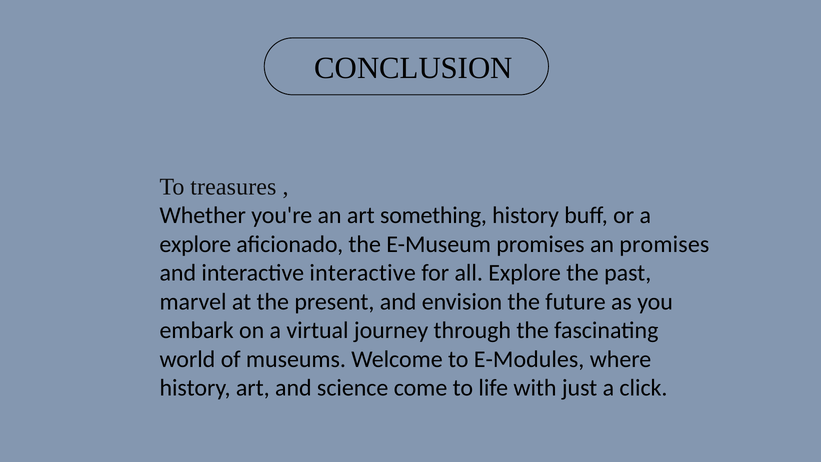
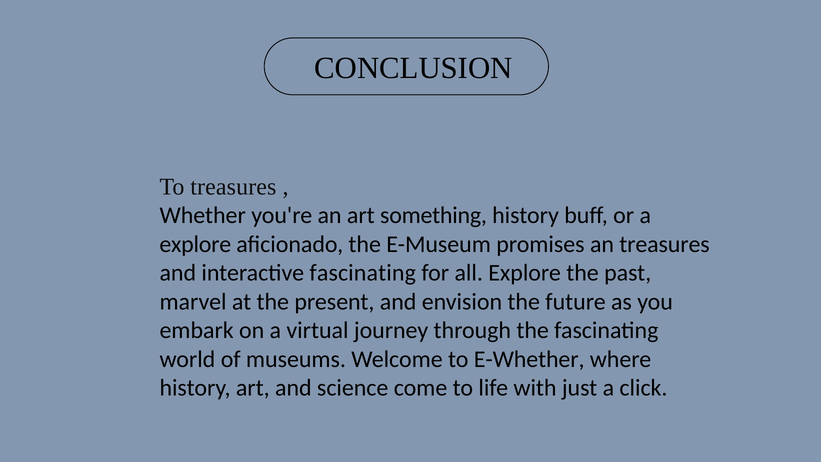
an promises: promises -> treasures (664, 244)
interactive interactive: interactive -> fascinating (363, 273)
E-Modules: E-Modules -> E-Whether (529, 359)
